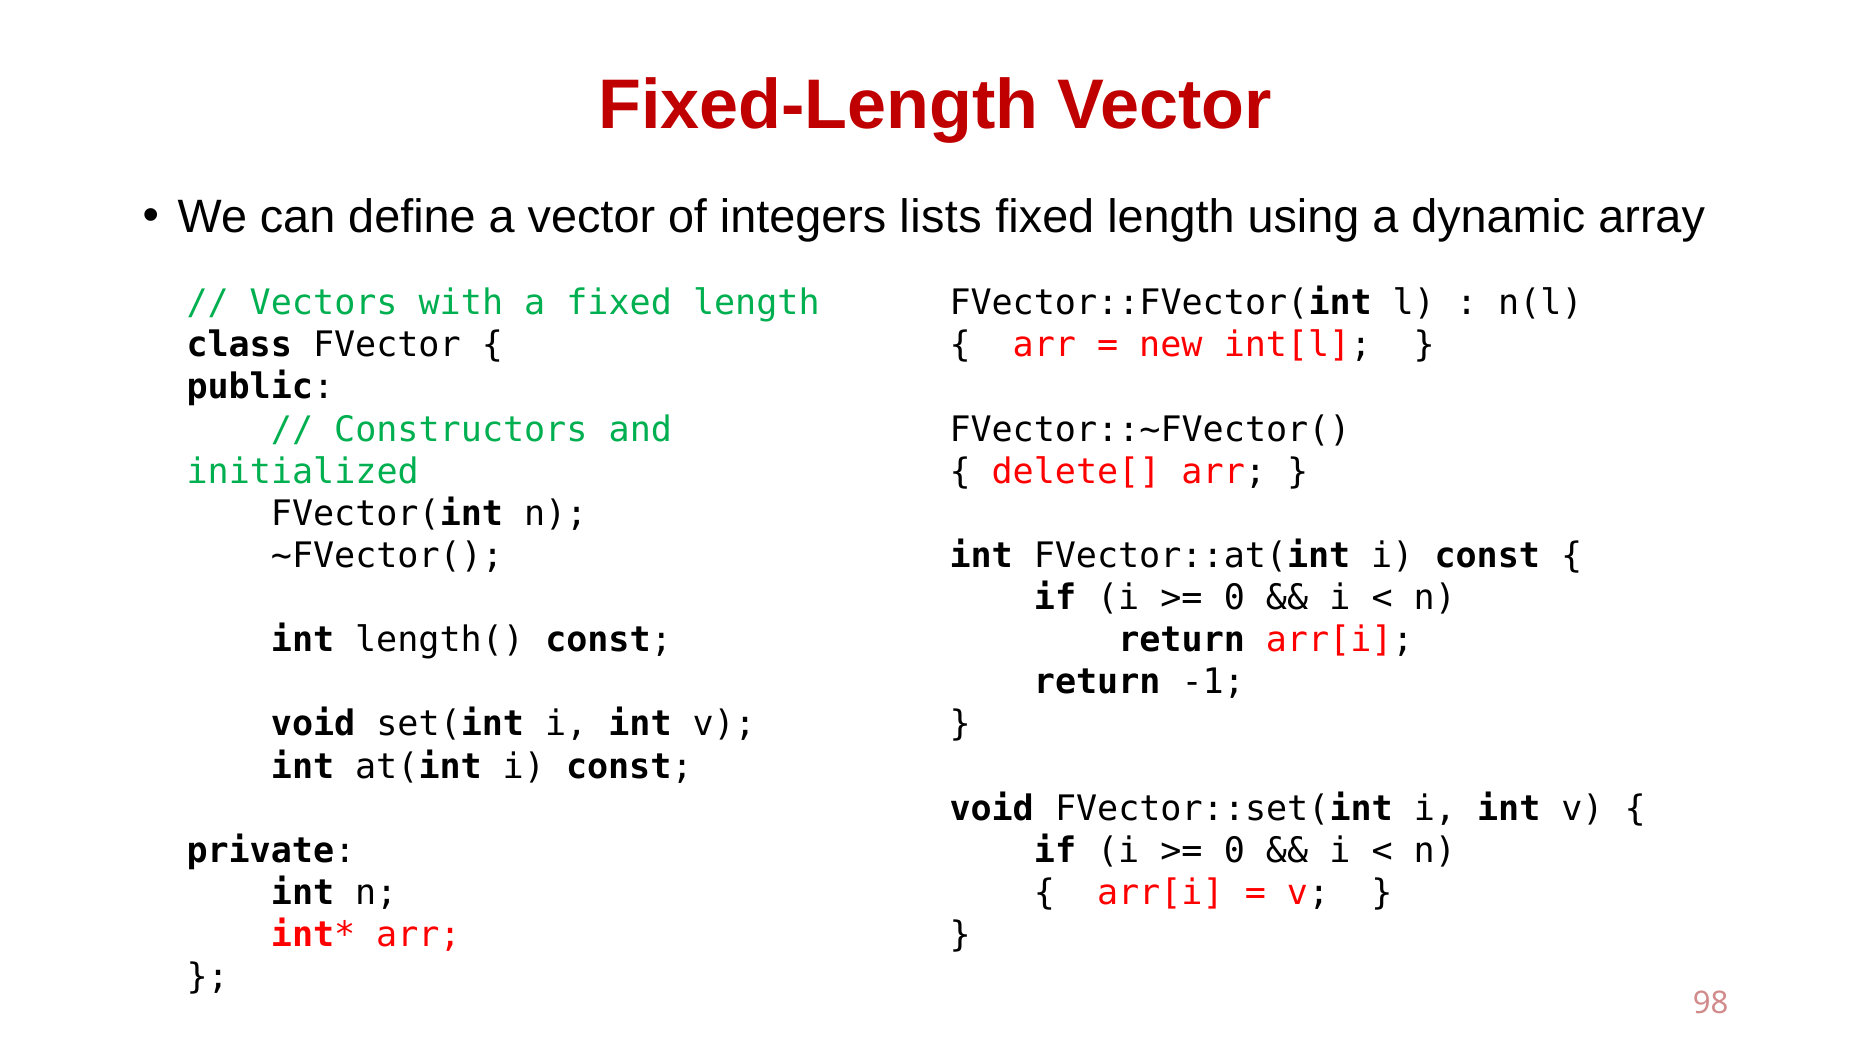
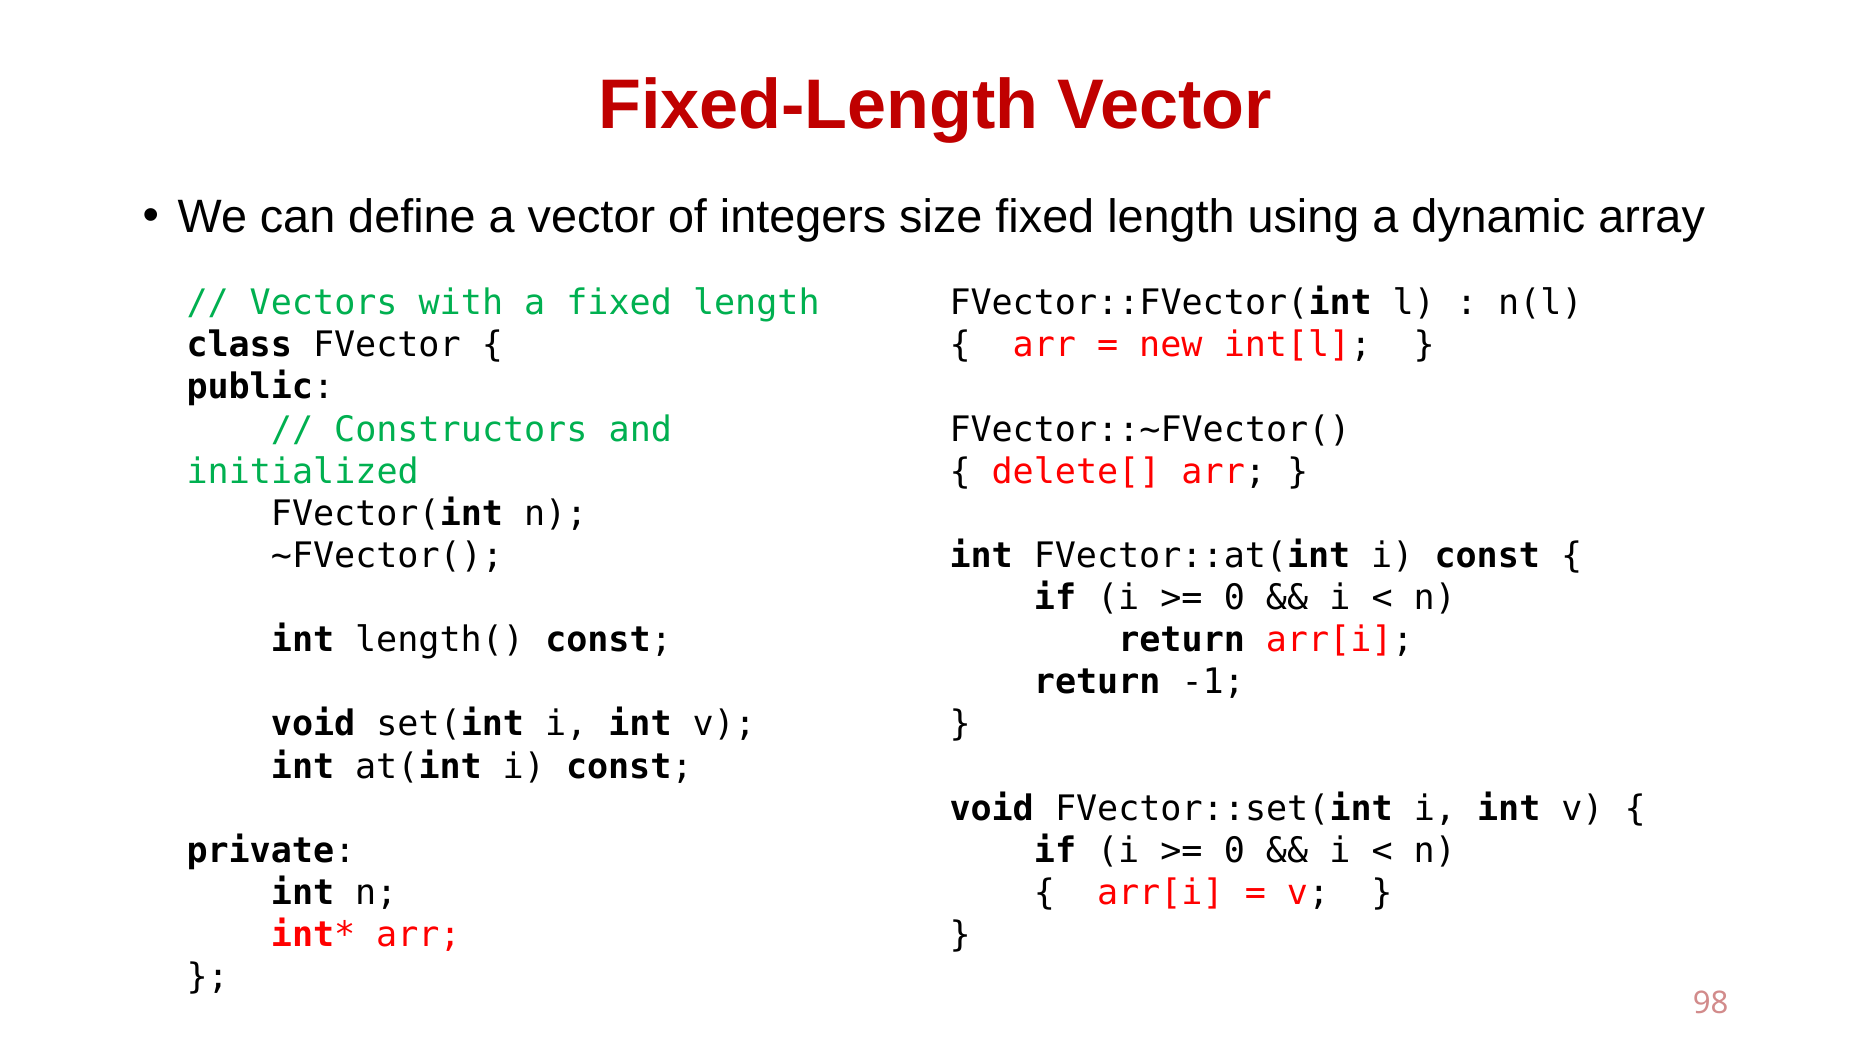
lists: lists -> size (941, 217)
